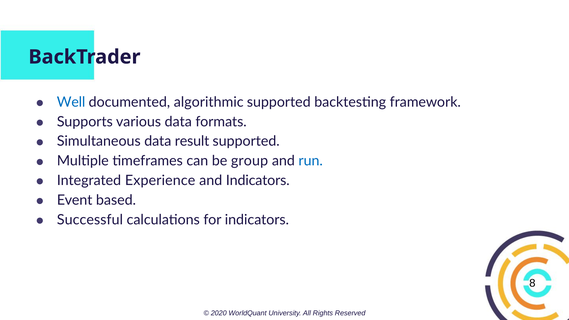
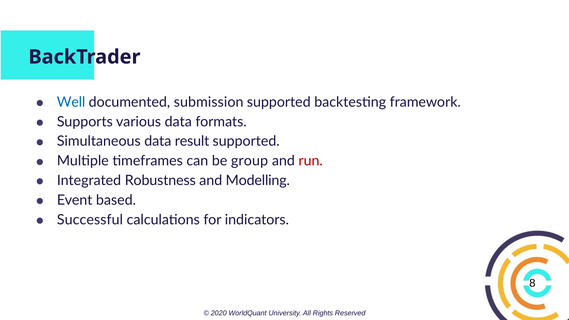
algorithmic: algorithmic -> submission (209, 102)
run colour: blue -> red (311, 161)
Experience: Experience -> Robustness (160, 181)
and Indicators: Indicators -> Modelling (258, 181)
